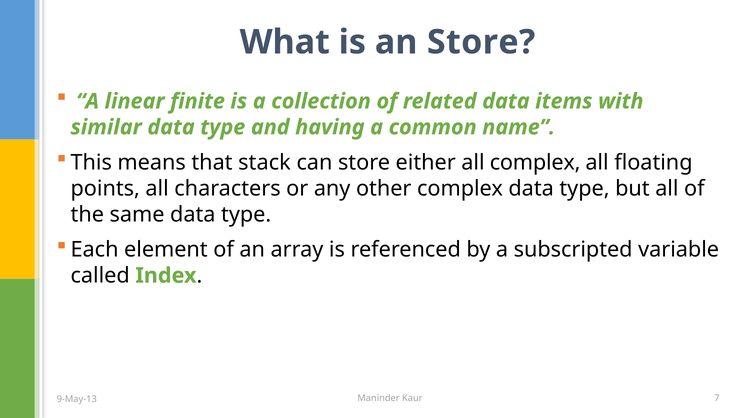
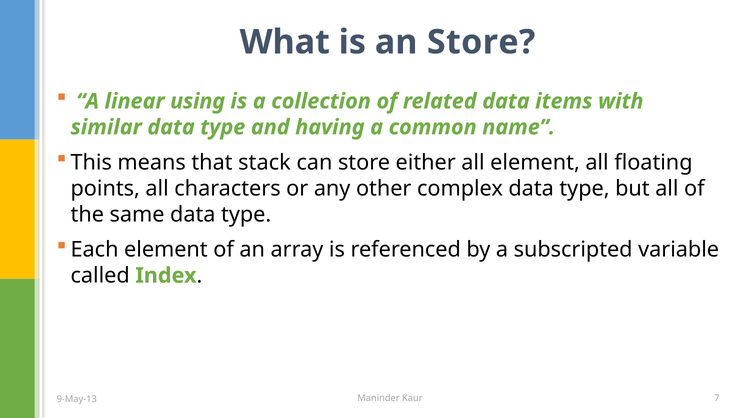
finite: finite -> using (198, 101)
all complex: complex -> element (535, 162)
